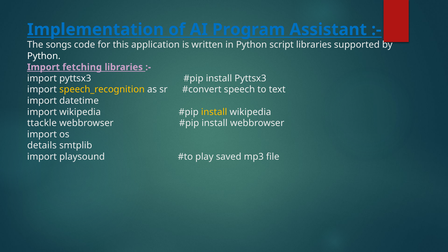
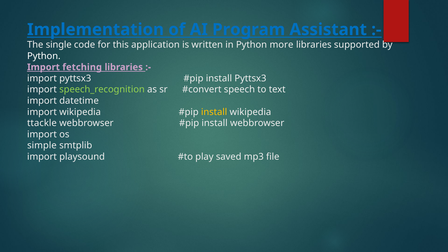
songs: songs -> single (59, 45)
script: script -> more (281, 45)
speech_recognition colour: yellow -> light green (102, 90)
details: details -> simple (42, 146)
